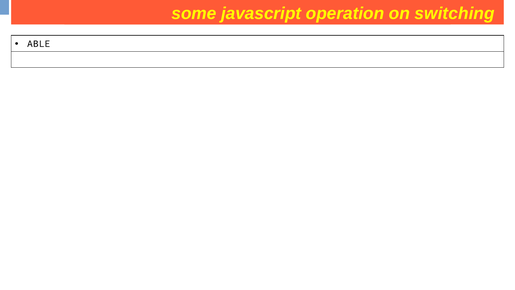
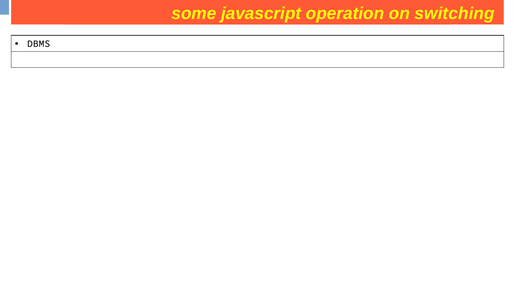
ABLE: ABLE -> DBMS (39, 44)
